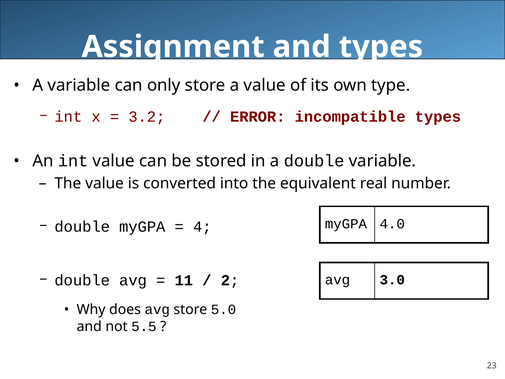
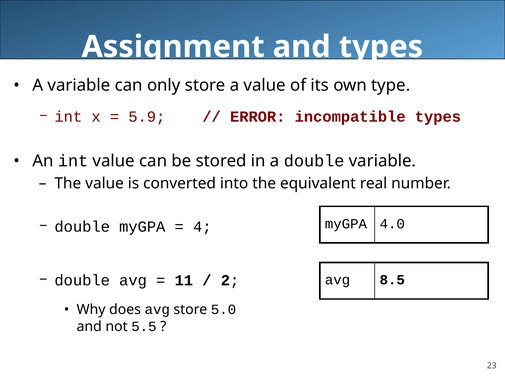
3.2: 3.2 -> 5.9 (147, 117)
3.0: 3.0 -> 8.5 (392, 280)
